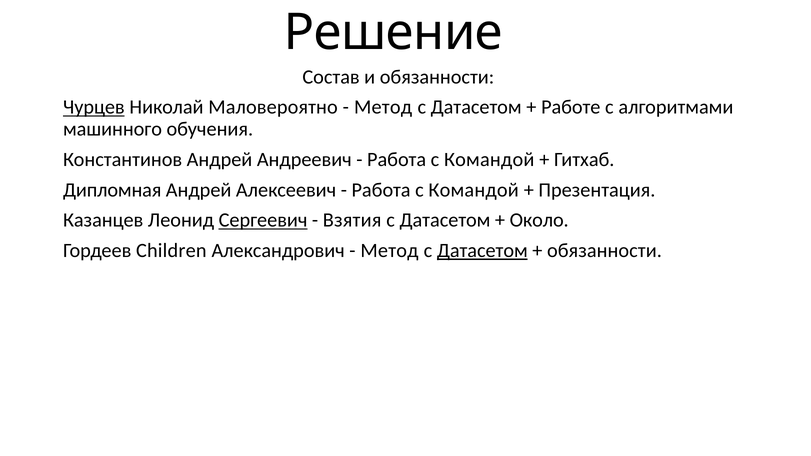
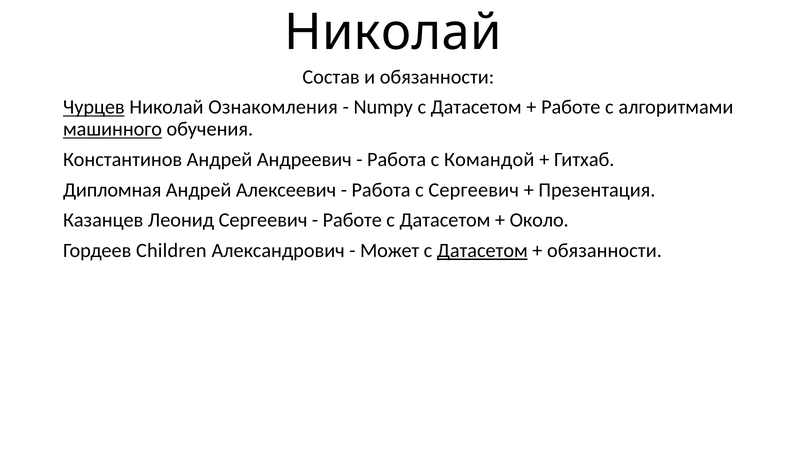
Решение: Решение -> Николай (393, 32)
Маловероятно: Маловероятно -> Ознакомления (273, 107)
Метод: Метод -> Numpy (383, 107)
машинного underline: none -> present (113, 129)
Командой: Командой -> Сергеевич (474, 190)
Сергеевич underline: present -> none (263, 220)
Взятия: Взятия -> Работе (352, 220)
Метод: Метод -> Может (390, 251)
